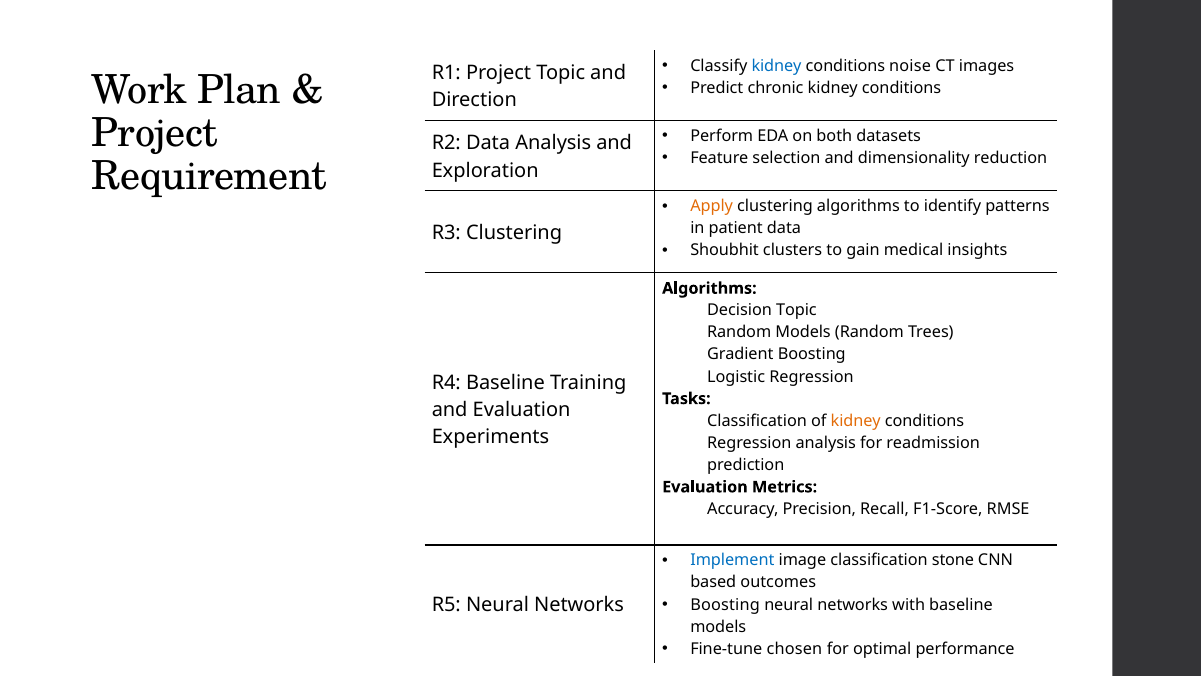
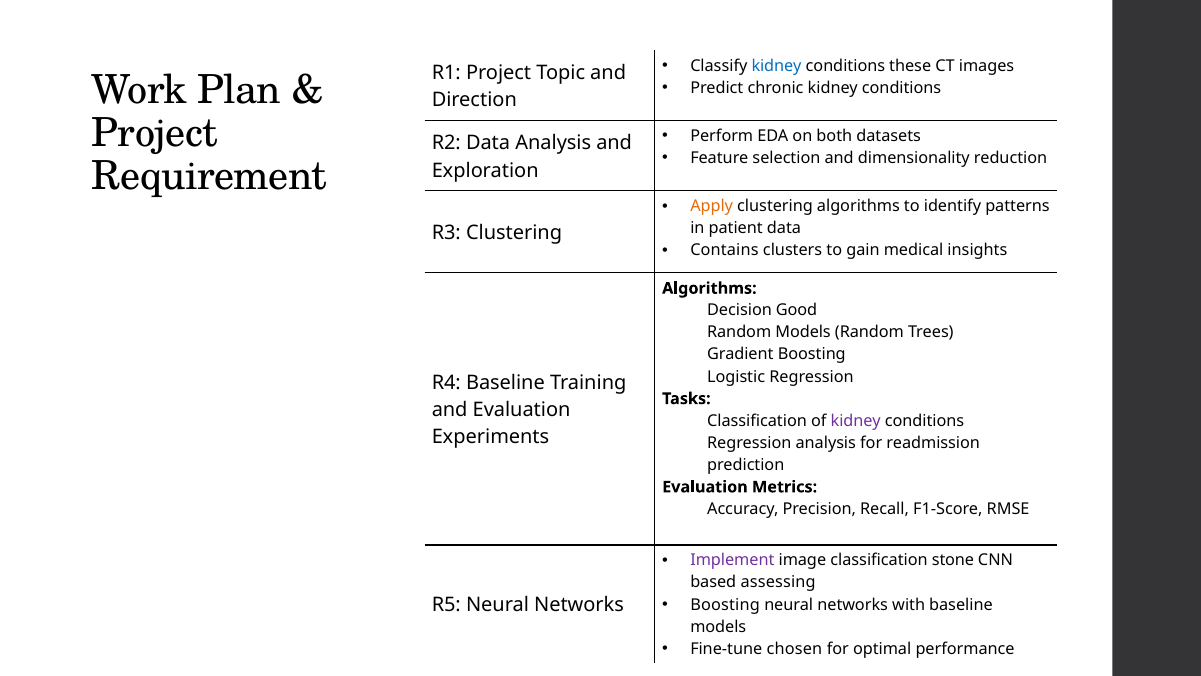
noise: noise -> these (910, 66)
Shoubhit: Shoubhit -> Contains (724, 250)
Decision Topic: Topic -> Good (796, 310)
kidney colour: orange -> purple (856, 421)
Implement colour: blue -> purple (732, 560)
outcomes: outcomes -> assessing (778, 582)
